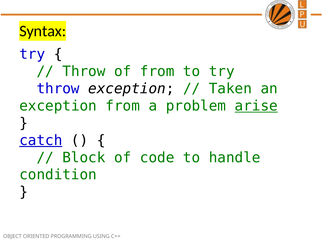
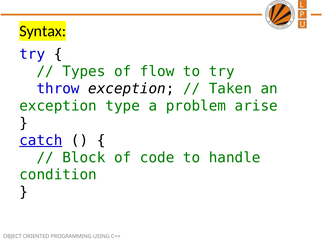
Throw: Throw -> Types (84, 71)
of from: from -> flow (157, 71)
exception from: from -> type (123, 106)
arise underline: present -> none (256, 106)
